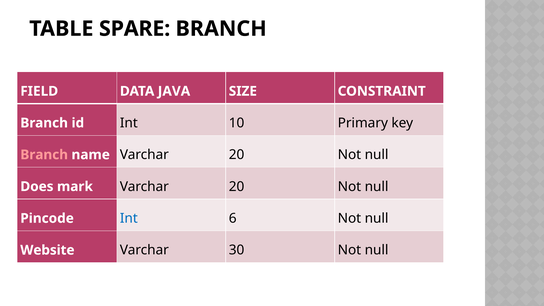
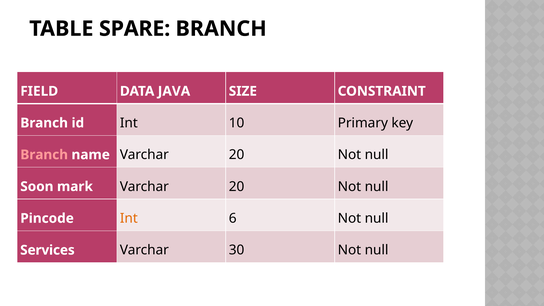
Does: Does -> Soon (37, 187)
Int colour: blue -> orange (129, 218)
Website: Website -> Services (47, 250)
